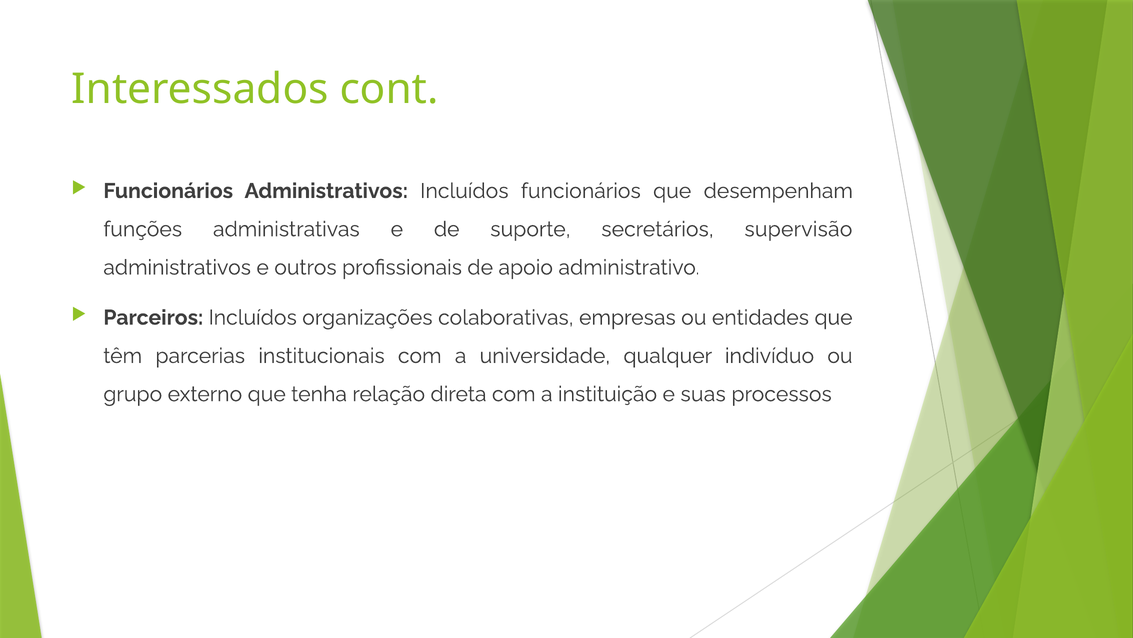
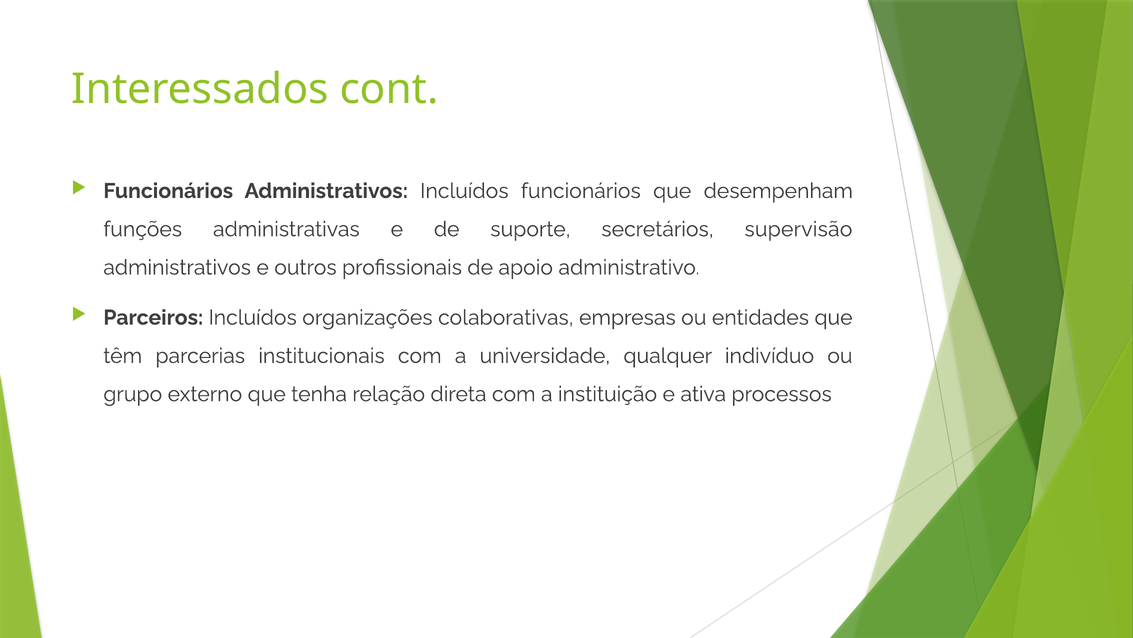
suas: suas -> ativa (703, 394)
